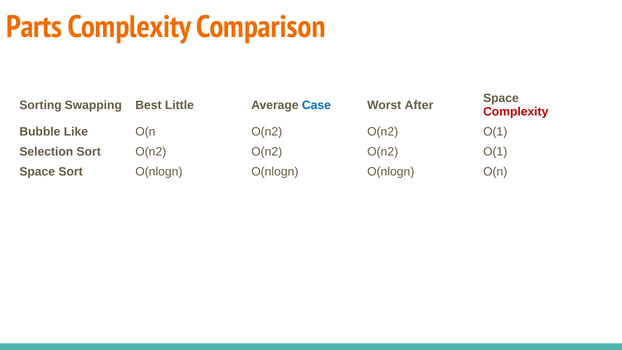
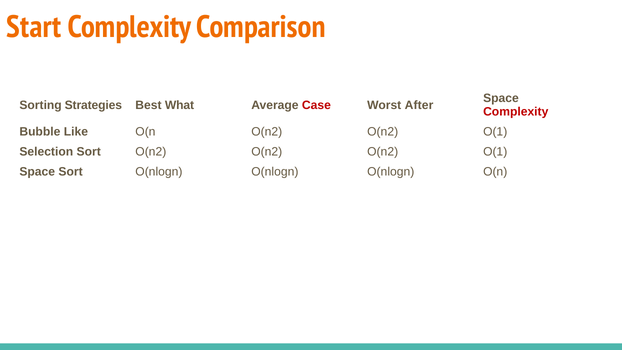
Parts: Parts -> Start (34, 27)
Swapping: Swapping -> Strategies (93, 105)
Little: Little -> What (179, 105)
Case colour: blue -> red (316, 105)
